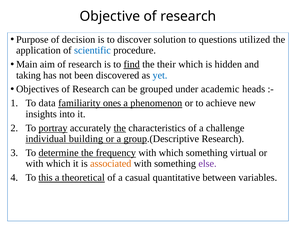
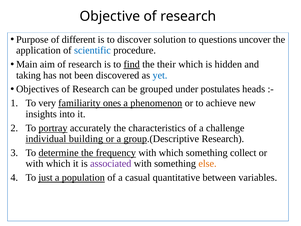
decision: decision -> different (79, 39)
utilized: utilized -> uncover (255, 39)
academic: academic -> postulates (220, 89)
data: data -> very (47, 103)
the underline: present -> none (120, 128)
virtual: virtual -> collect (243, 153)
associated colour: orange -> purple (111, 163)
else colour: purple -> orange (208, 163)
this: this -> just (46, 177)
theoretical: theoretical -> population (83, 177)
